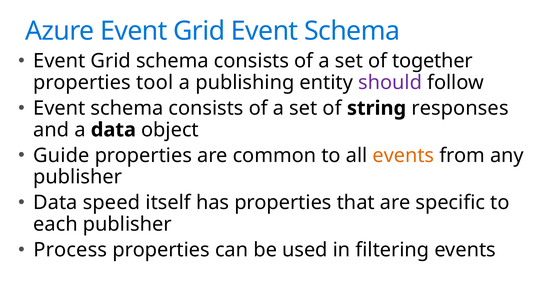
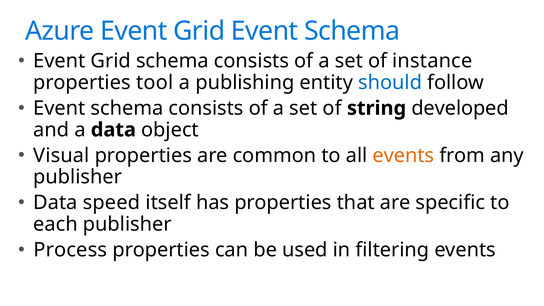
together: together -> instance (432, 61)
should colour: purple -> blue (390, 83)
responses: responses -> developed (460, 108)
Guide: Guide -> Visual (61, 155)
